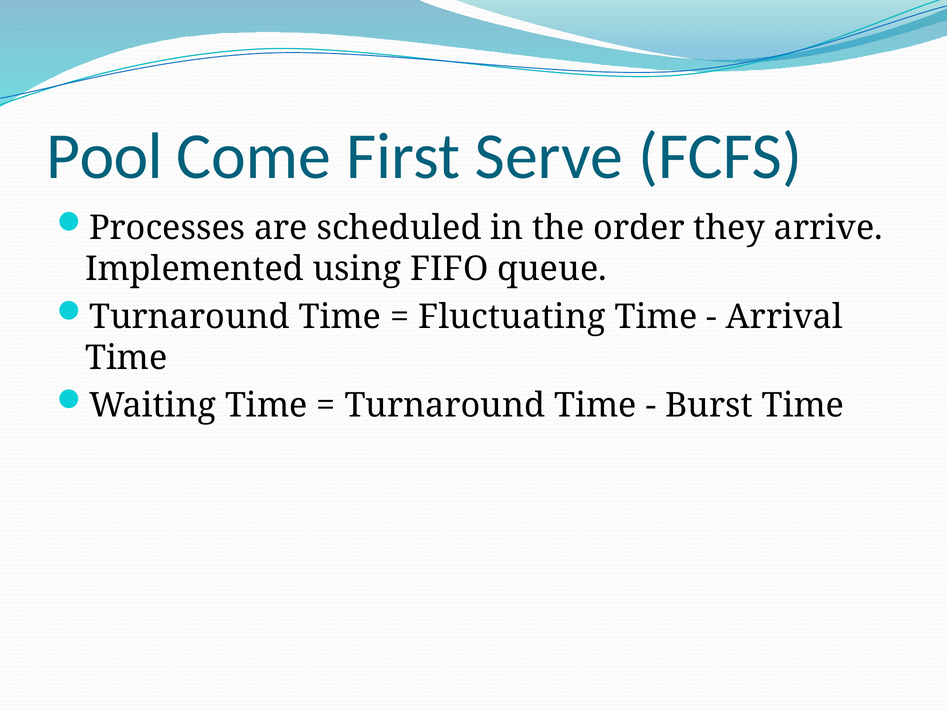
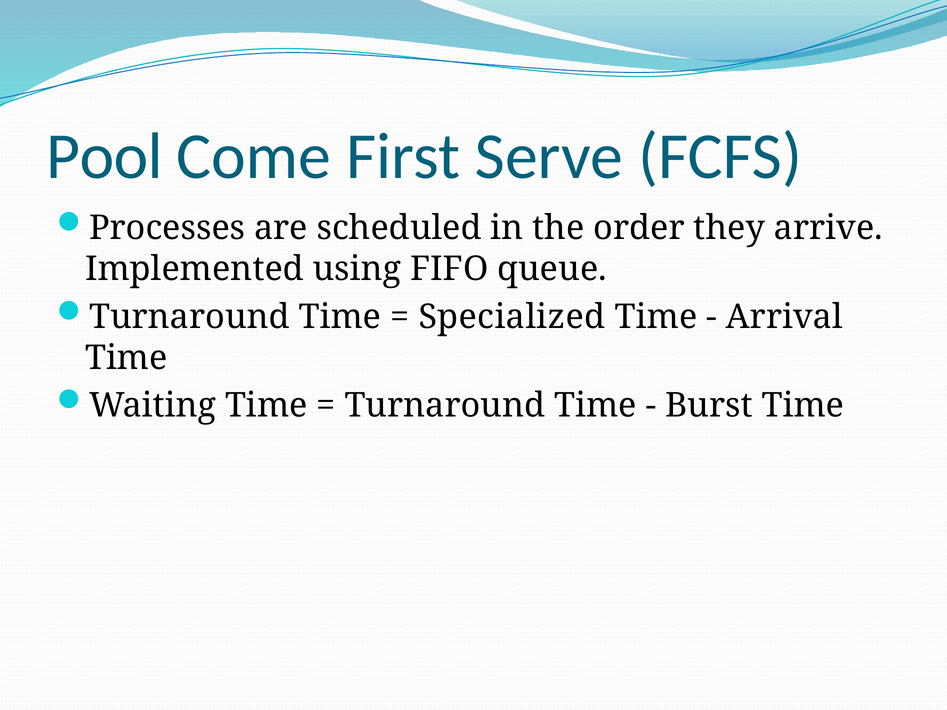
Fluctuating: Fluctuating -> Specialized (512, 317)
